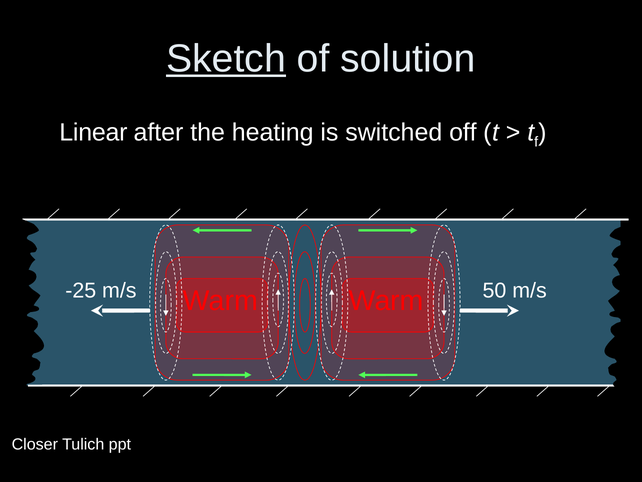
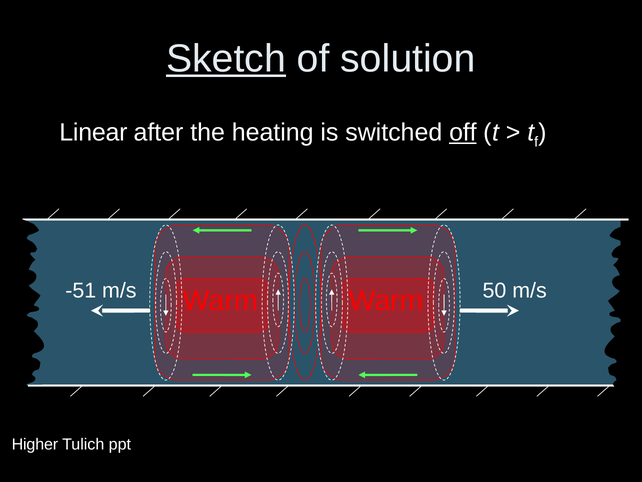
off underline: none -> present (463, 132)
-25: -25 -> -51 (81, 290)
Closer: Closer -> Higher (35, 444)
